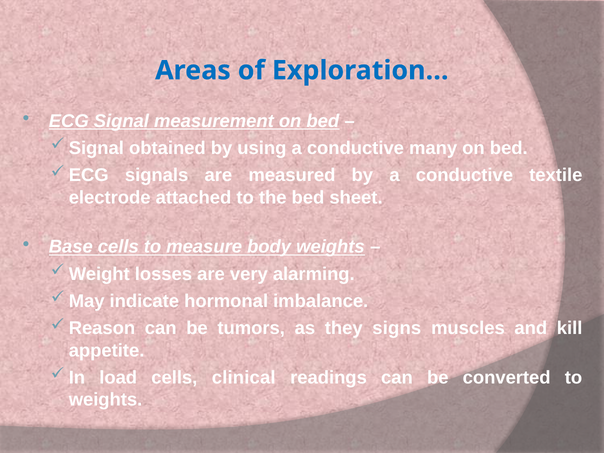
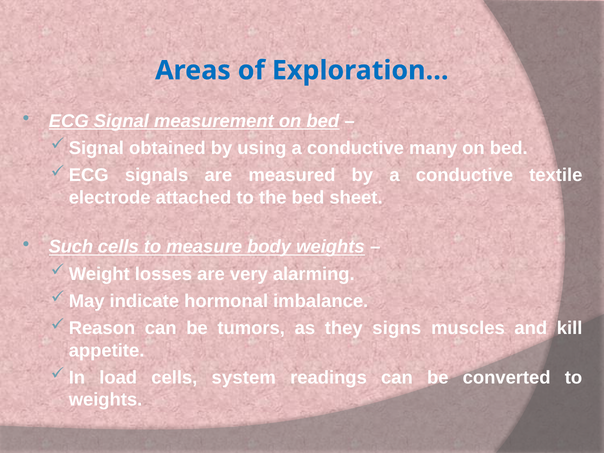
Base: Base -> Such (71, 247)
clinical: clinical -> system (244, 378)
